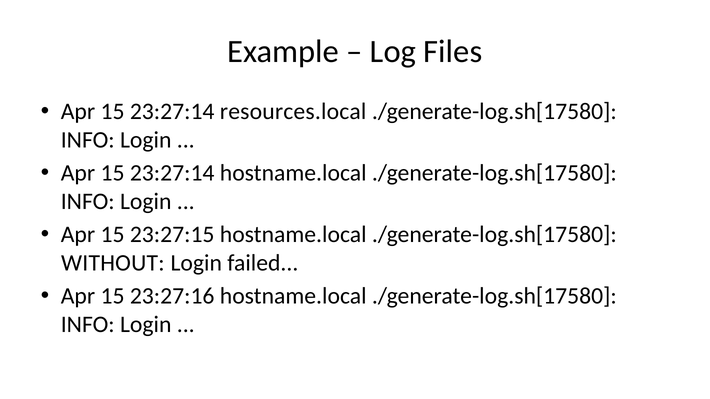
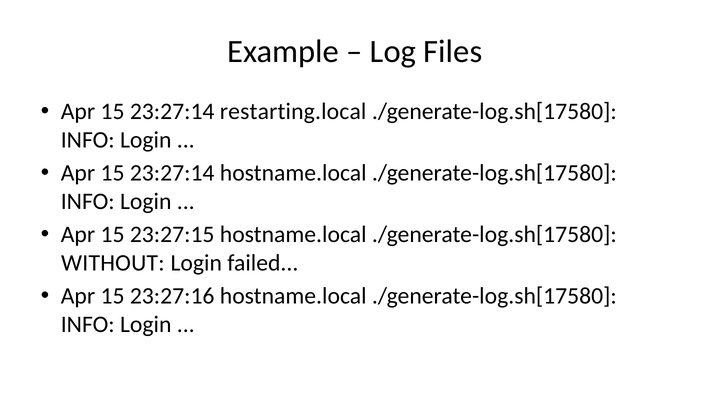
resources.local: resources.local -> restarting.local (293, 112)
